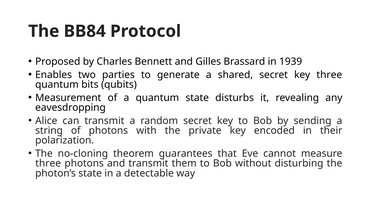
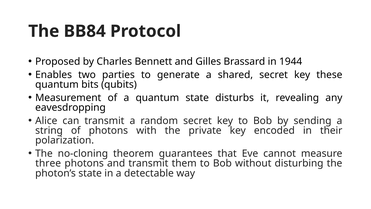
1939: 1939 -> 1944 (291, 61)
key three: three -> these (329, 75)
